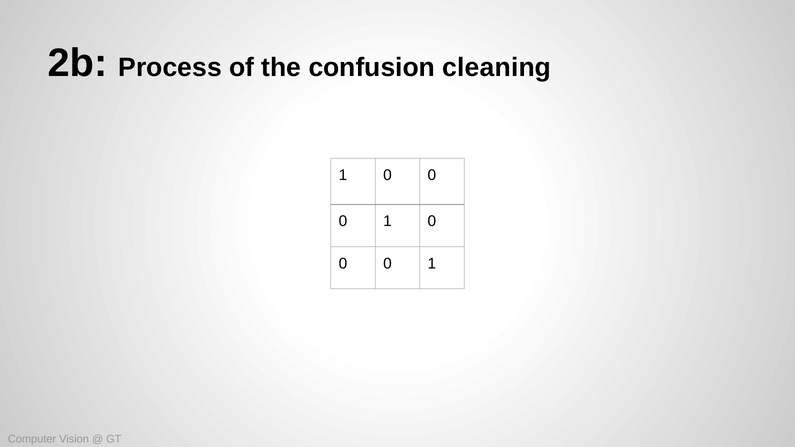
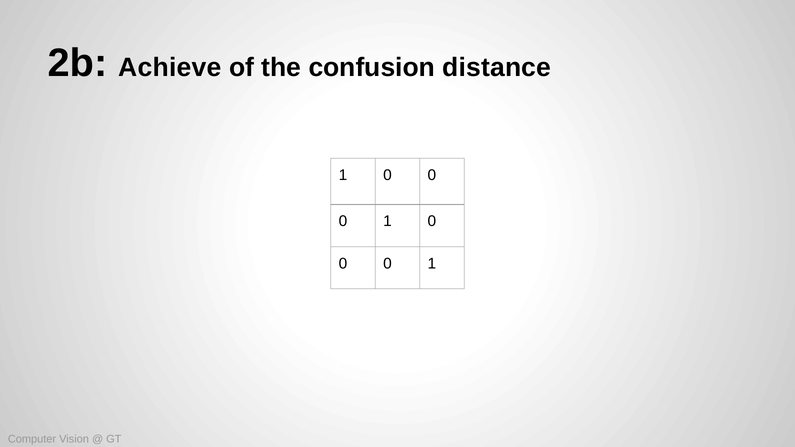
Process: Process -> Achieve (170, 68)
cleaning: cleaning -> distance (497, 68)
